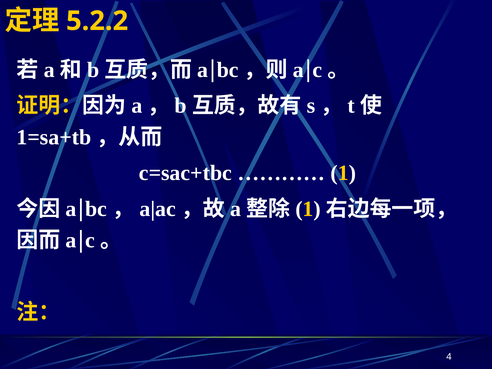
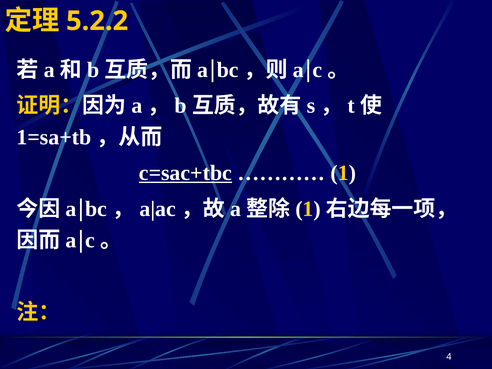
c=sac+tbc underline: none -> present (185, 173)
